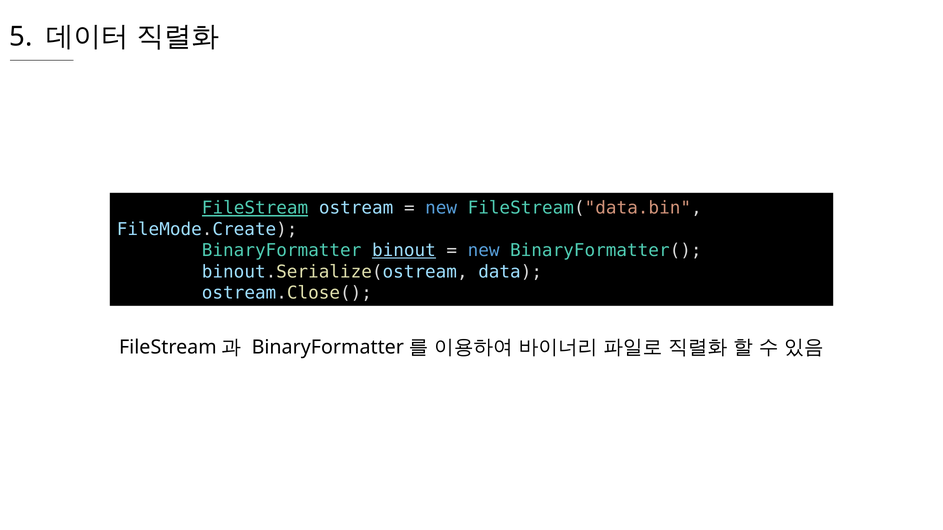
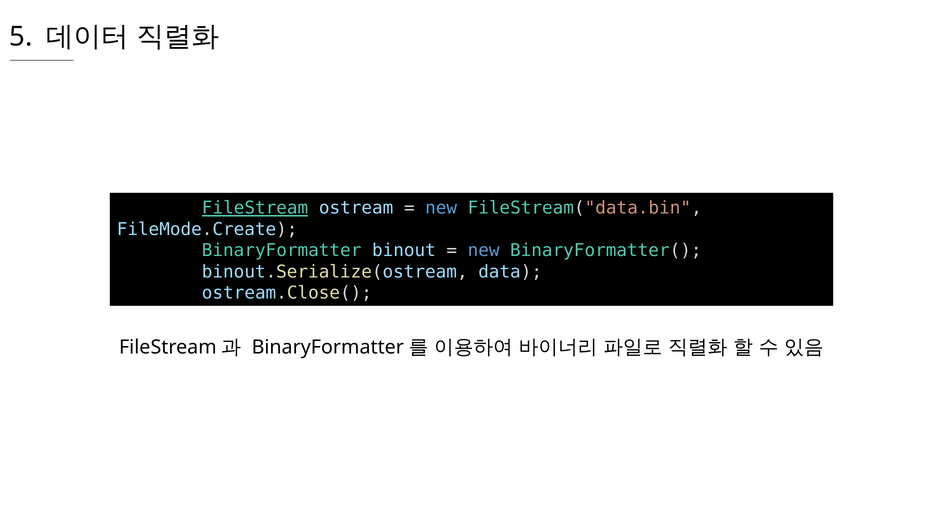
binout underline: present -> none (404, 251)
